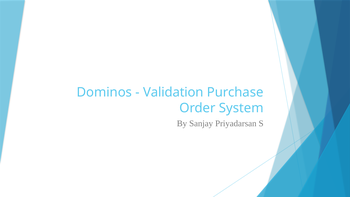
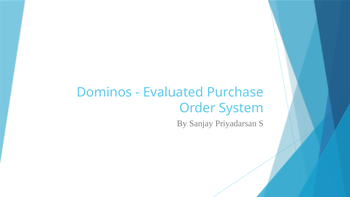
Validation: Validation -> Evaluated (173, 92)
